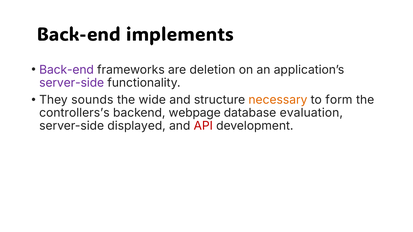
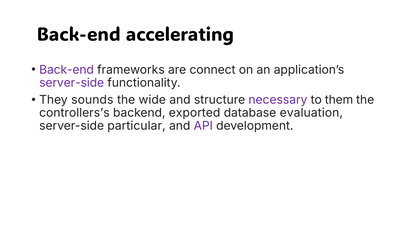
implements: implements -> accelerating (180, 35)
deletion: deletion -> connect (213, 70)
necessary colour: orange -> purple (278, 100)
form: form -> them (339, 100)
webpage: webpage -> exported (195, 113)
displayed: displayed -> particular (137, 126)
API colour: red -> purple (203, 126)
